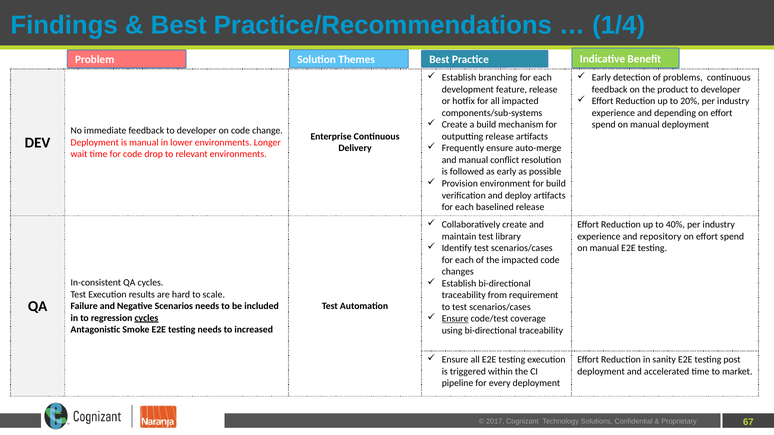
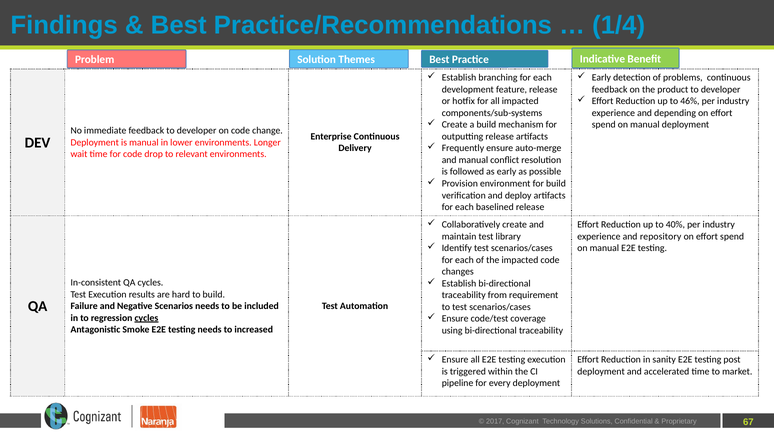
20%: 20% -> 46% (690, 101)
to scale: scale -> build (214, 295)
Ensure underline: present -> none (455, 319)
